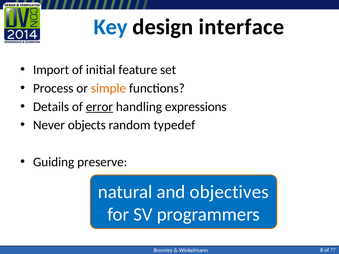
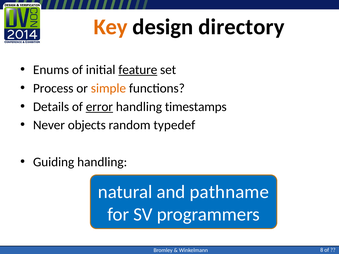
Key colour: blue -> orange (111, 27)
interface: interface -> directory (241, 27)
Import: Import -> Enums (51, 70)
feature underline: none -> present (138, 70)
expressions: expressions -> timestamps (196, 107)
Guiding preserve: preserve -> handling (102, 162)
objectives: objectives -> pathname (229, 192)
